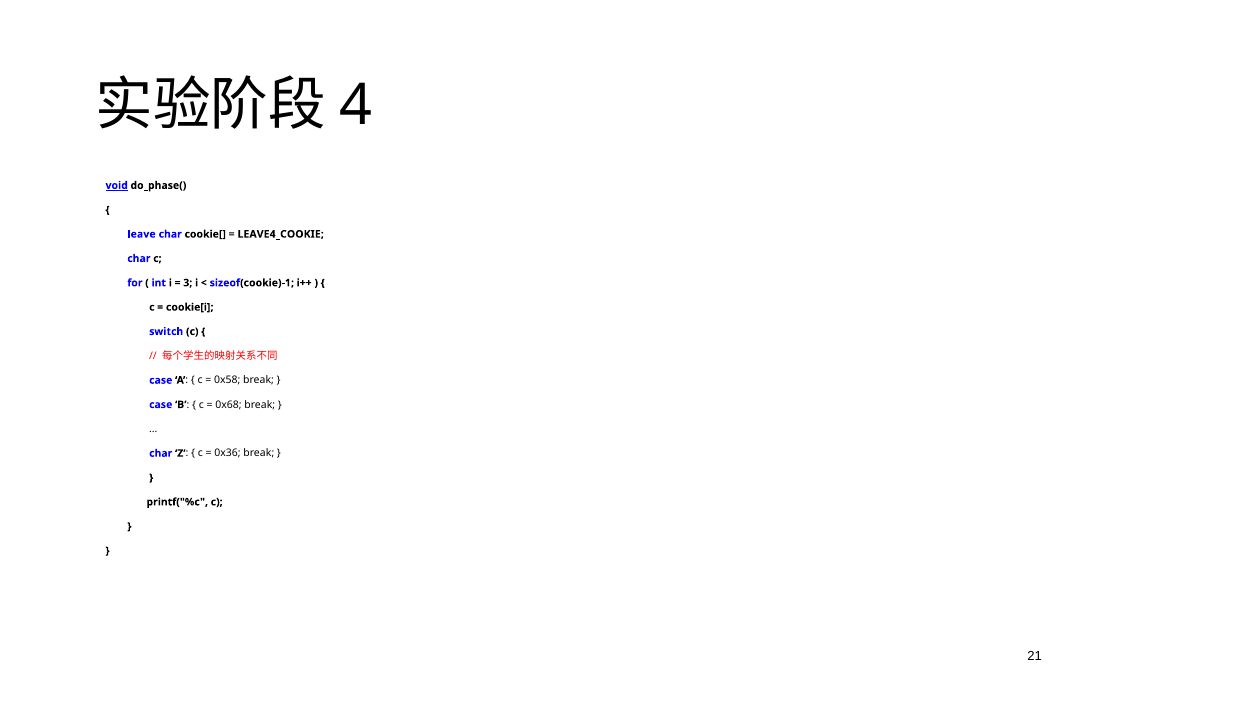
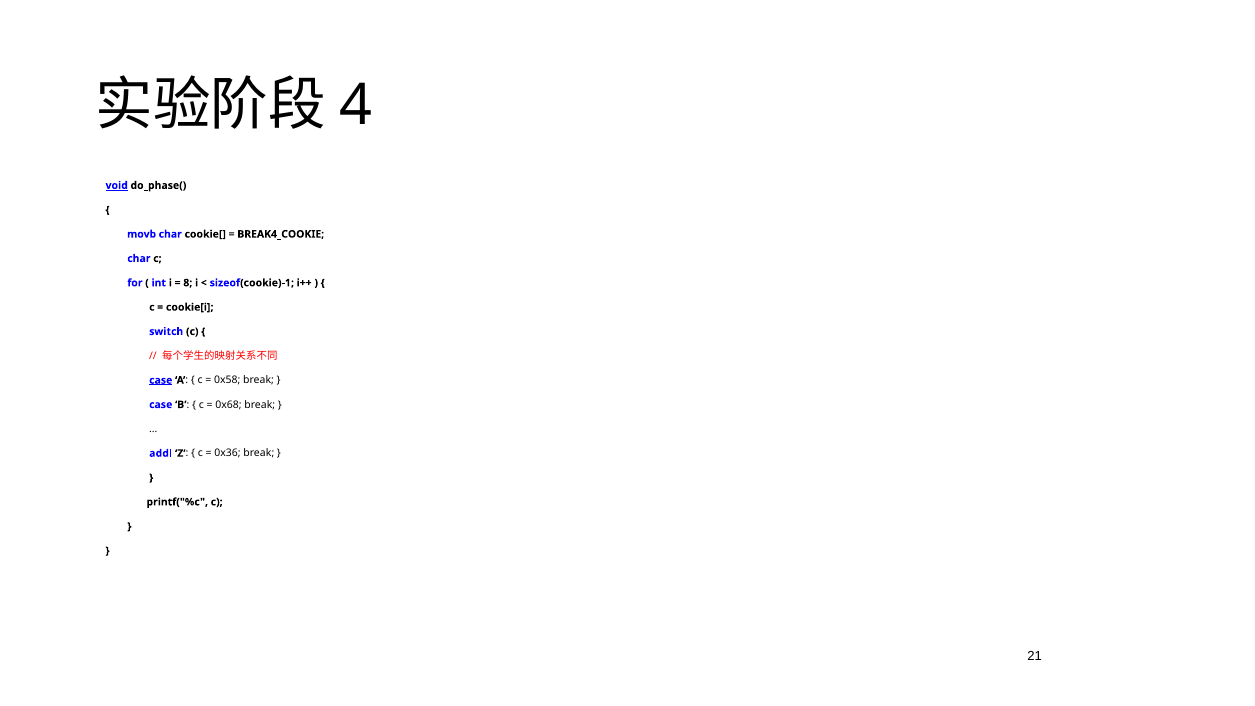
leave: leave -> movb (142, 234)
LEAVE4_COOKIE: LEAVE4_COOKIE -> BREAK4_COOKIE (281, 234)
3: 3 -> 8 (188, 283)
case underline: none -> present (161, 380)
char: char -> addl (161, 453)
